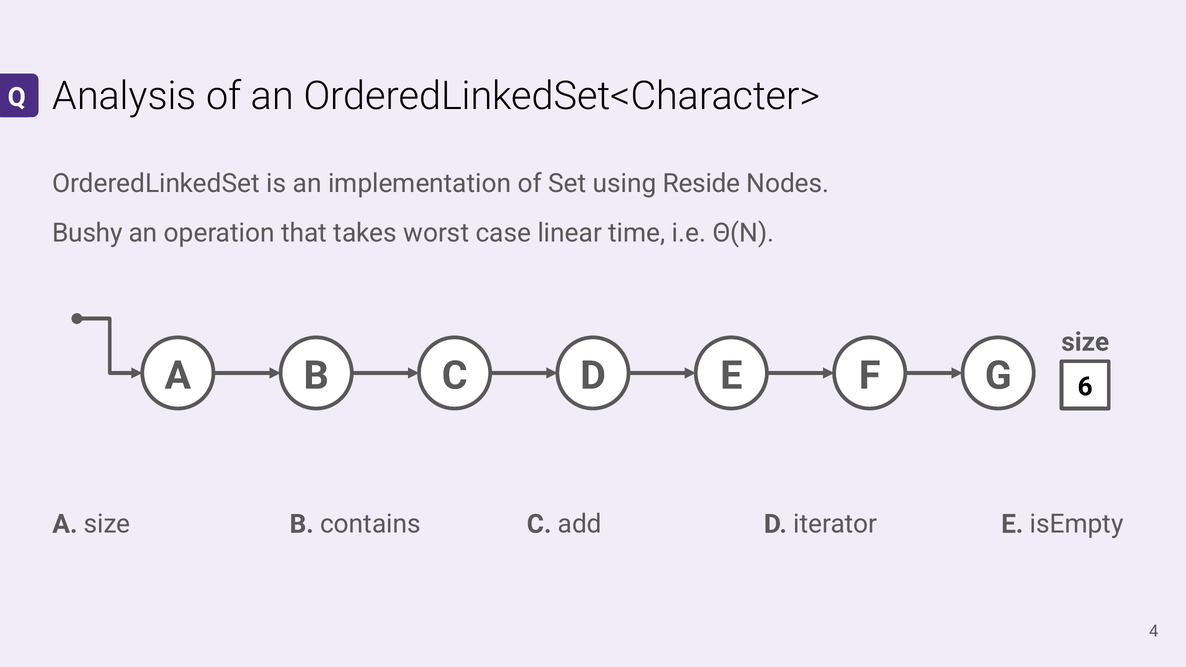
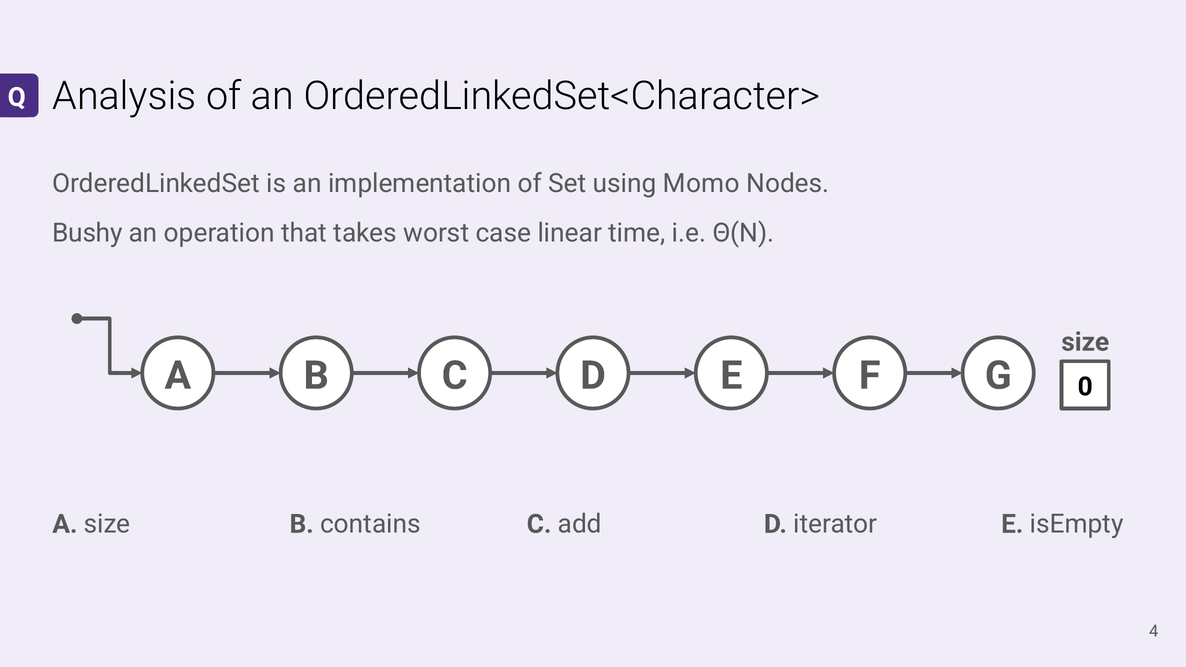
Reside: Reside -> Momo (701, 184)
6: 6 -> 0 (1085, 387)
